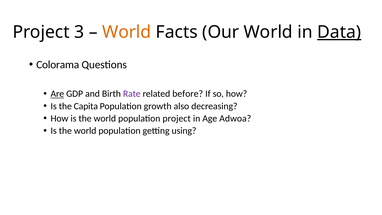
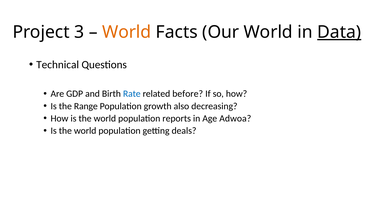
Colorama: Colorama -> Technical (58, 65)
Are underline: present -> none (57, 94)
Rate colour: purple -> blue (132, 94)
Capita: Capita -> Range (86, 106)
population project: project -> reports (177, 118)
using: using -> deals (184, 131)
